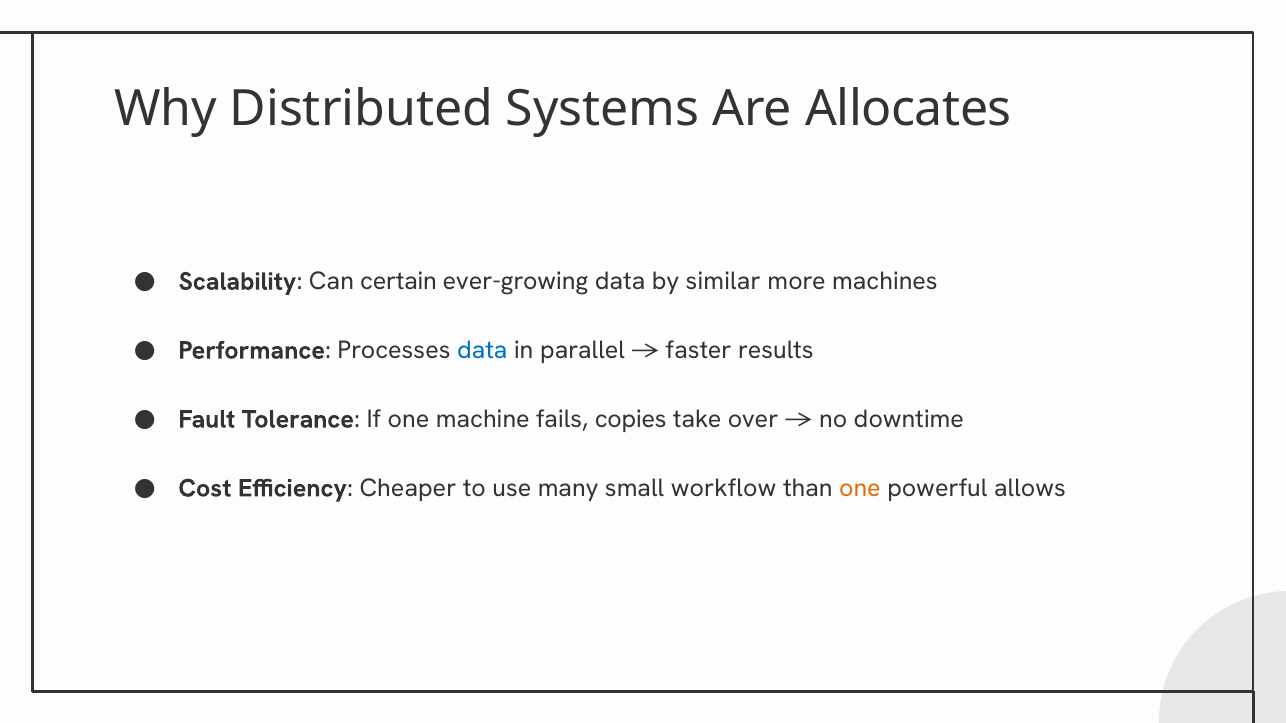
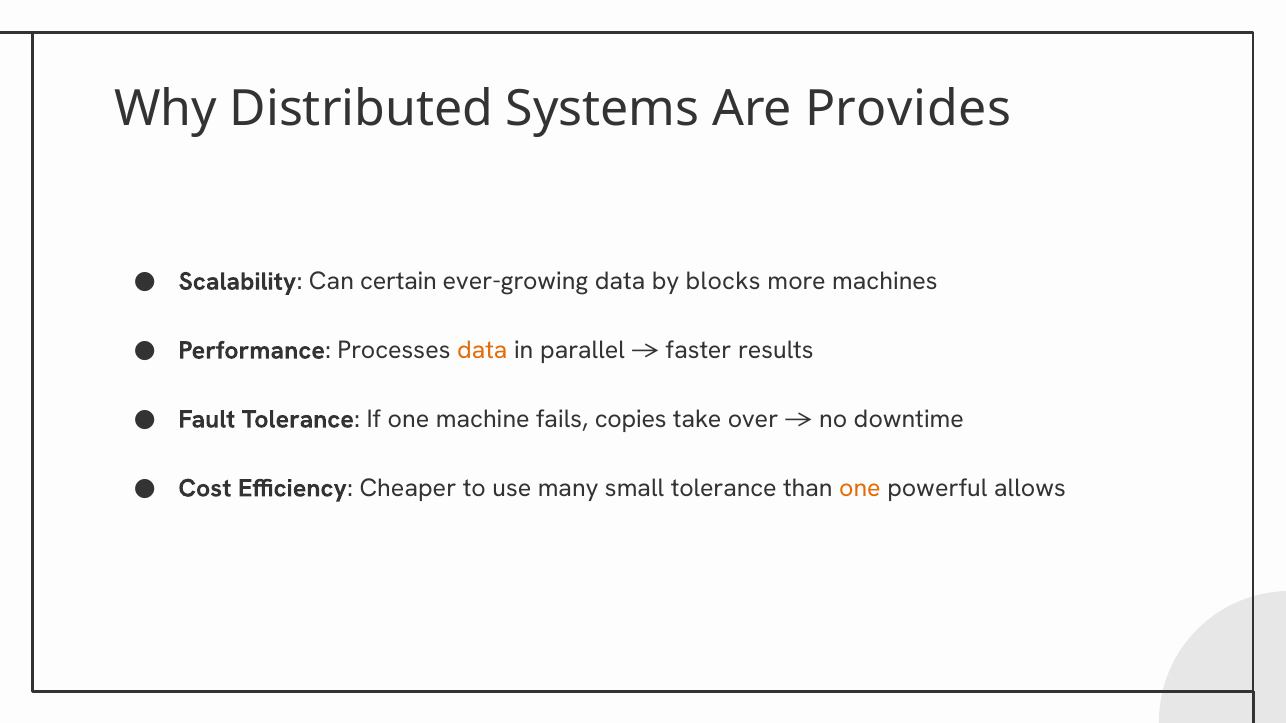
Allocates: Allocates -> Provides (908, 109)
similar: similar -> blocks (723, 282)
data colour: blue -> orange (482, 351)
small workflow: workflow -> tolerance (724, 488)
